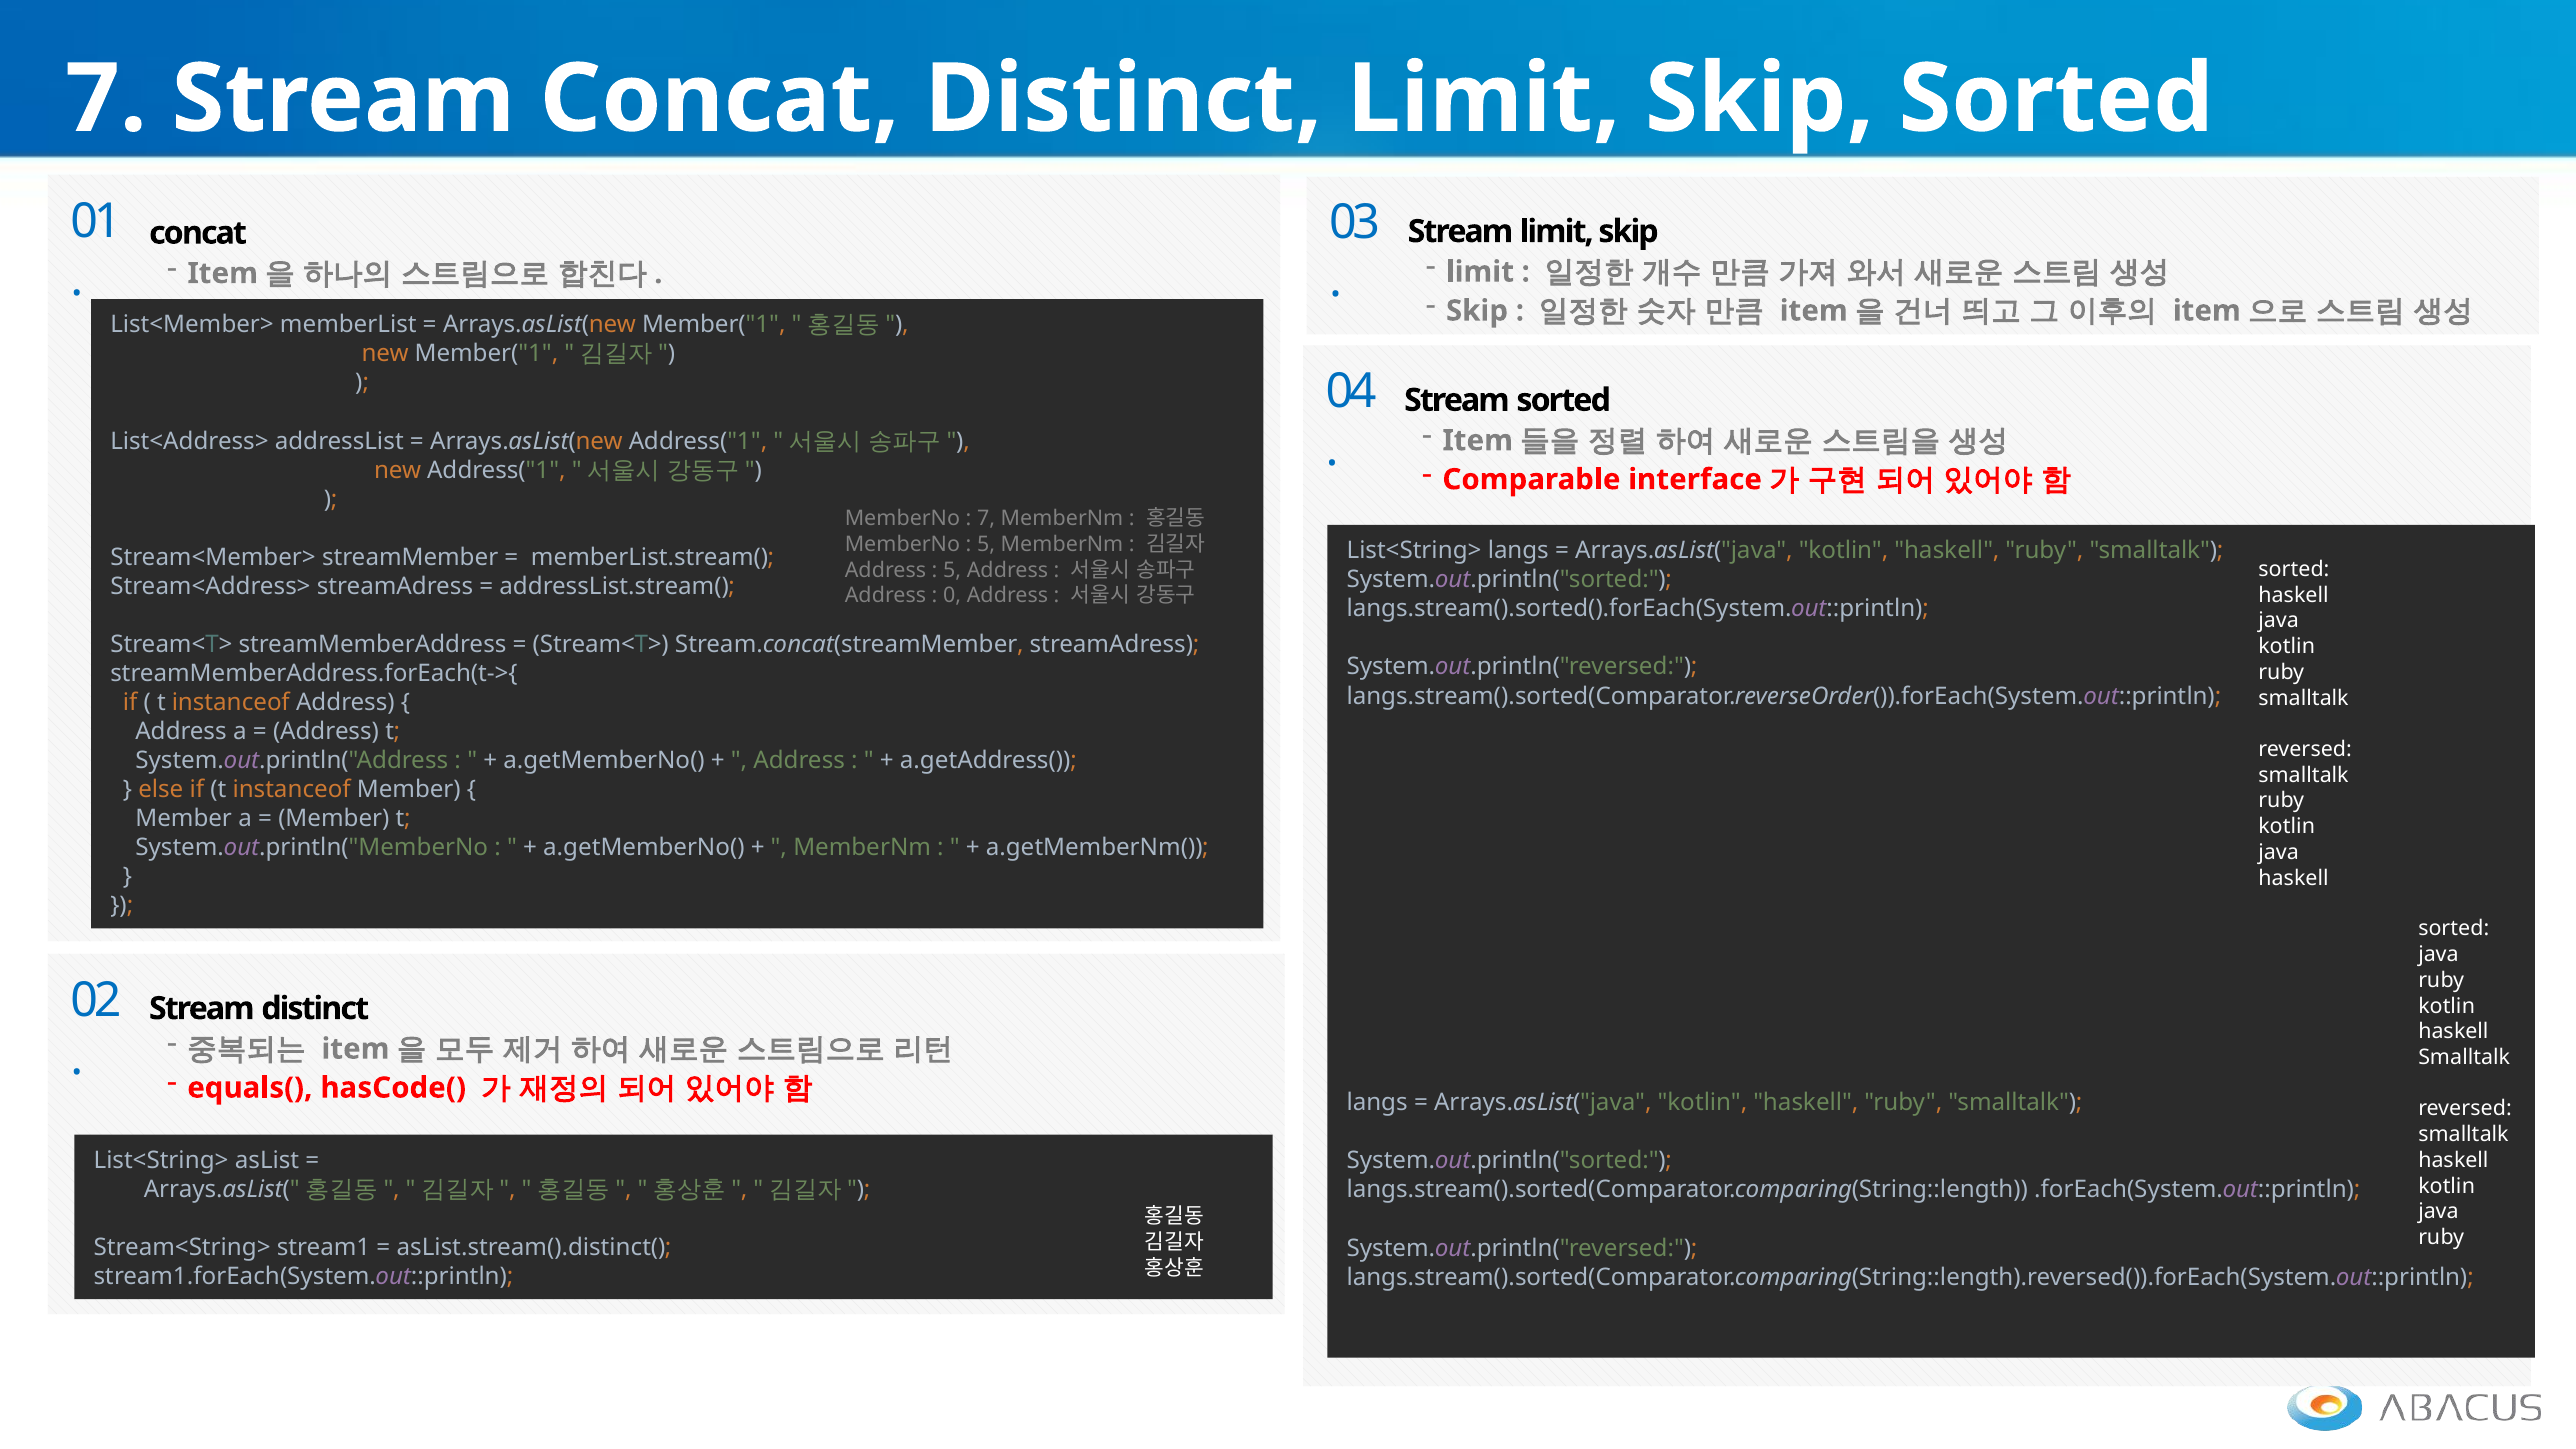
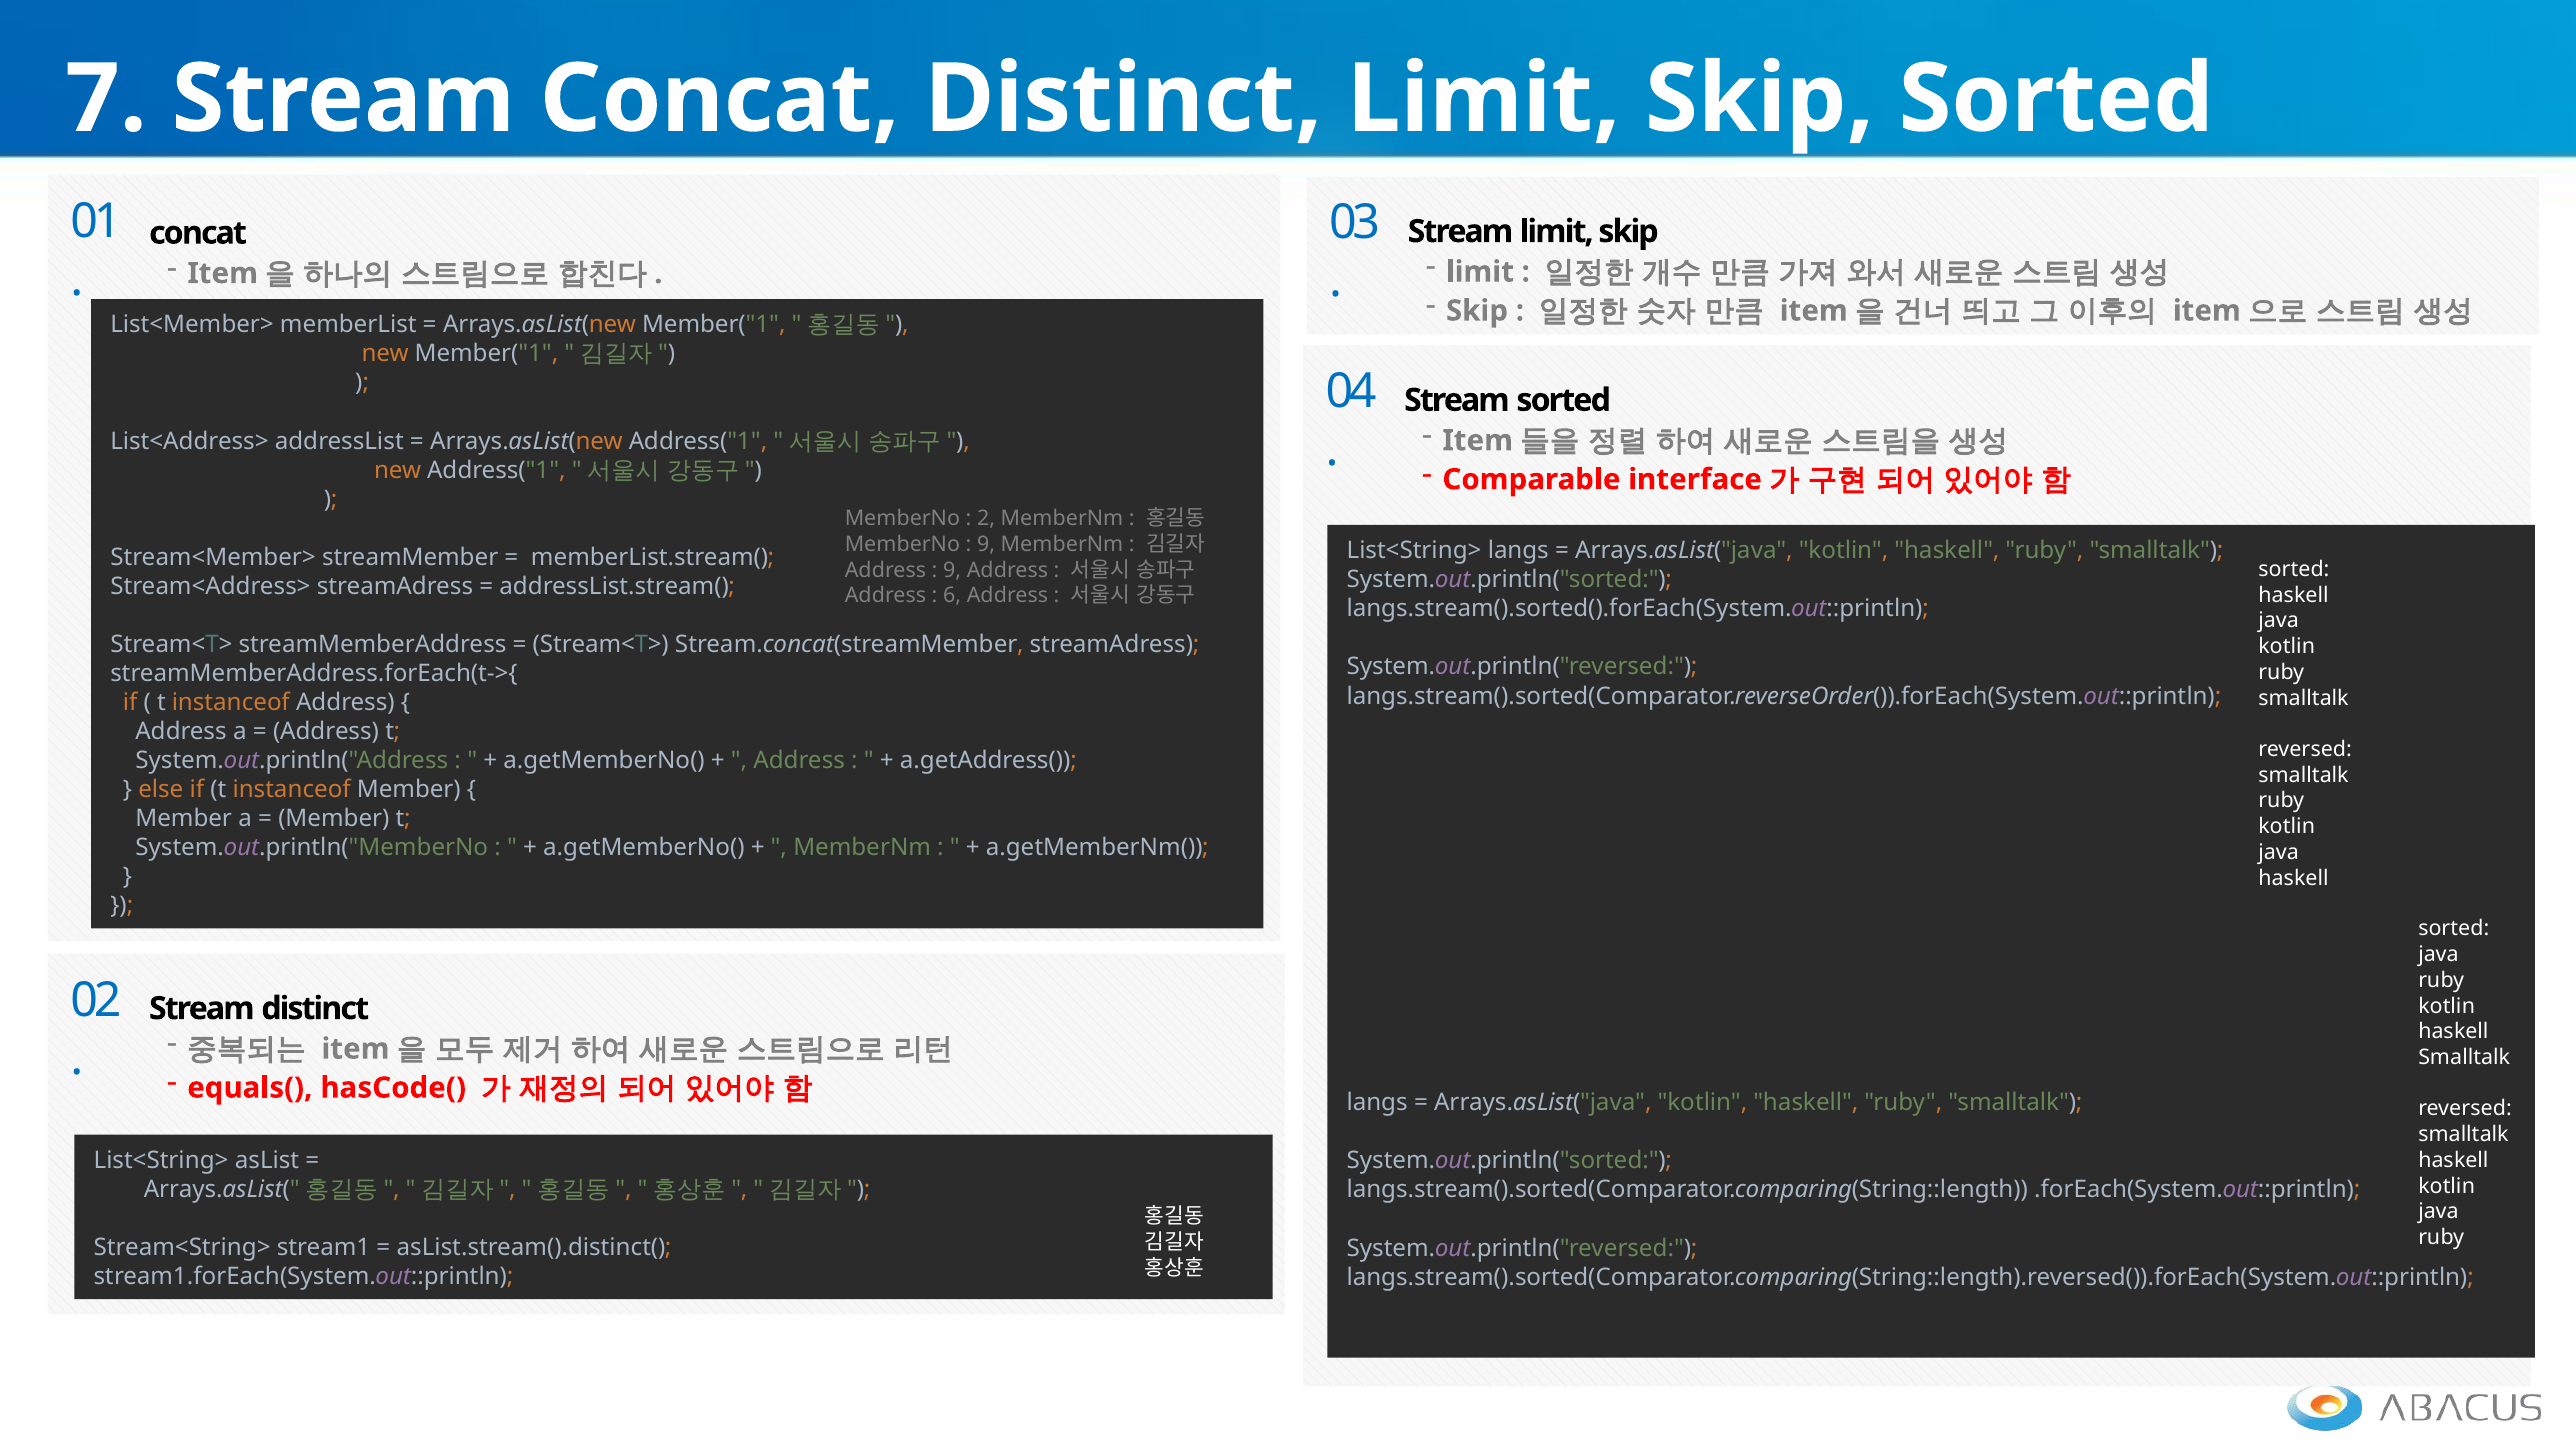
7: 7 -> 2 (986, 519)
5: 5 -> 9 (986, 544)
5: 5 -> 9 (952, 570)
0: 0 -> 6 (952, 596)
